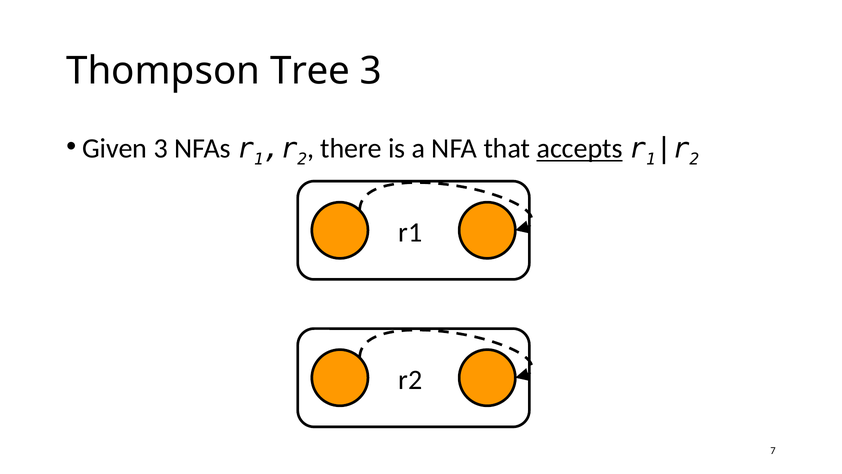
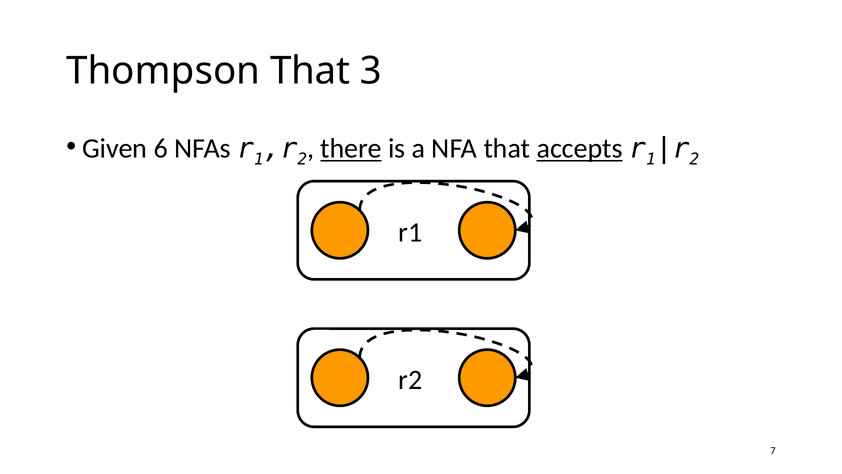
Thompson Tree: Tree -> That (310, 71)
Given 3: 3 -> 6 (161, 149)
there underline: none -> present (351, 149)
